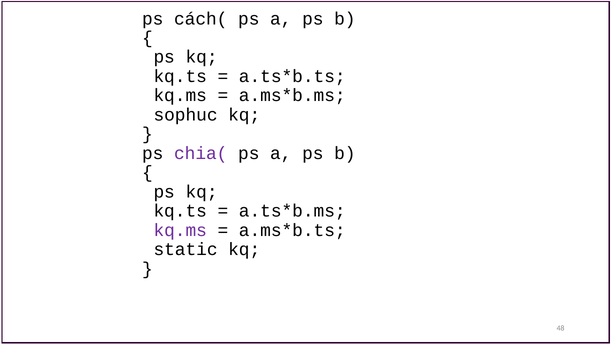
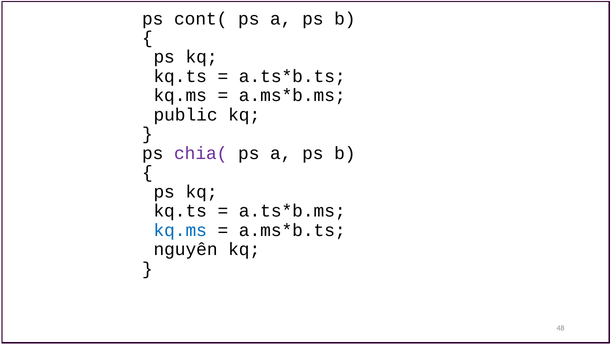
cách(: cách( -> cont( (201, 19)
sophuc: sophuc -> public (186, 115)
kq.ms colour: purple -> blue (180, 230)
static: static -> nguyên (186, 249)
